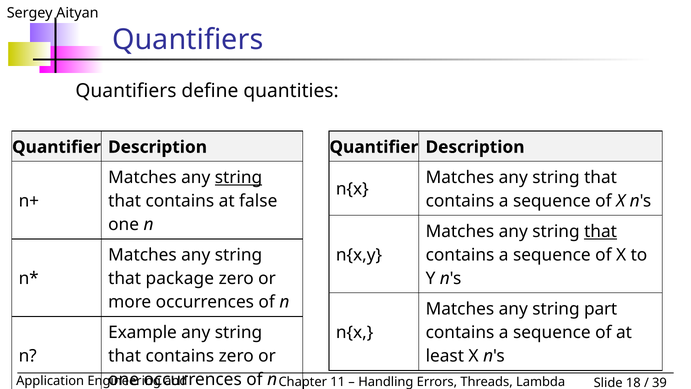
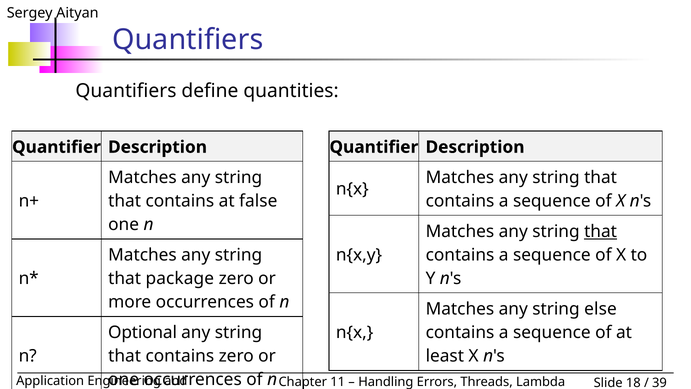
string underline: present -> none (238, 177)
part: part -> else (600, 309)
Example: Example -> Optional (143, 332)
